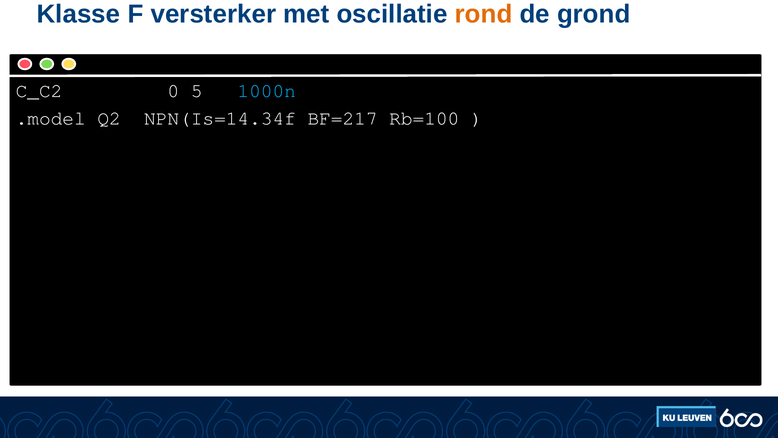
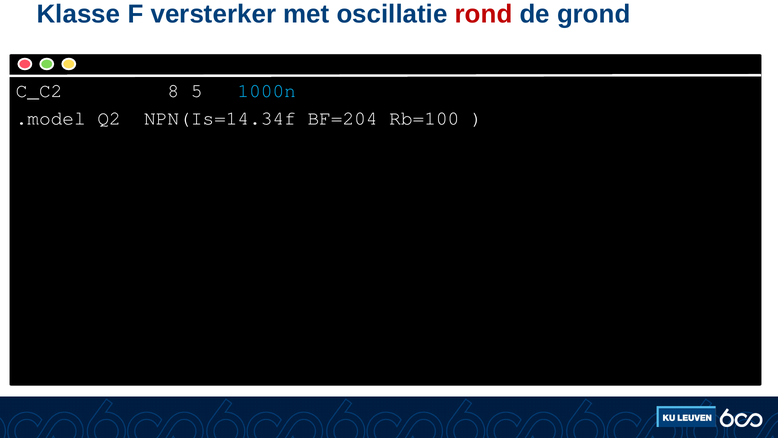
rond colour: orange -> red (484, 14)
0: 0 -> 8 (173, 91)
BF=217: BF=217 -> BF=204 (343, 118)
